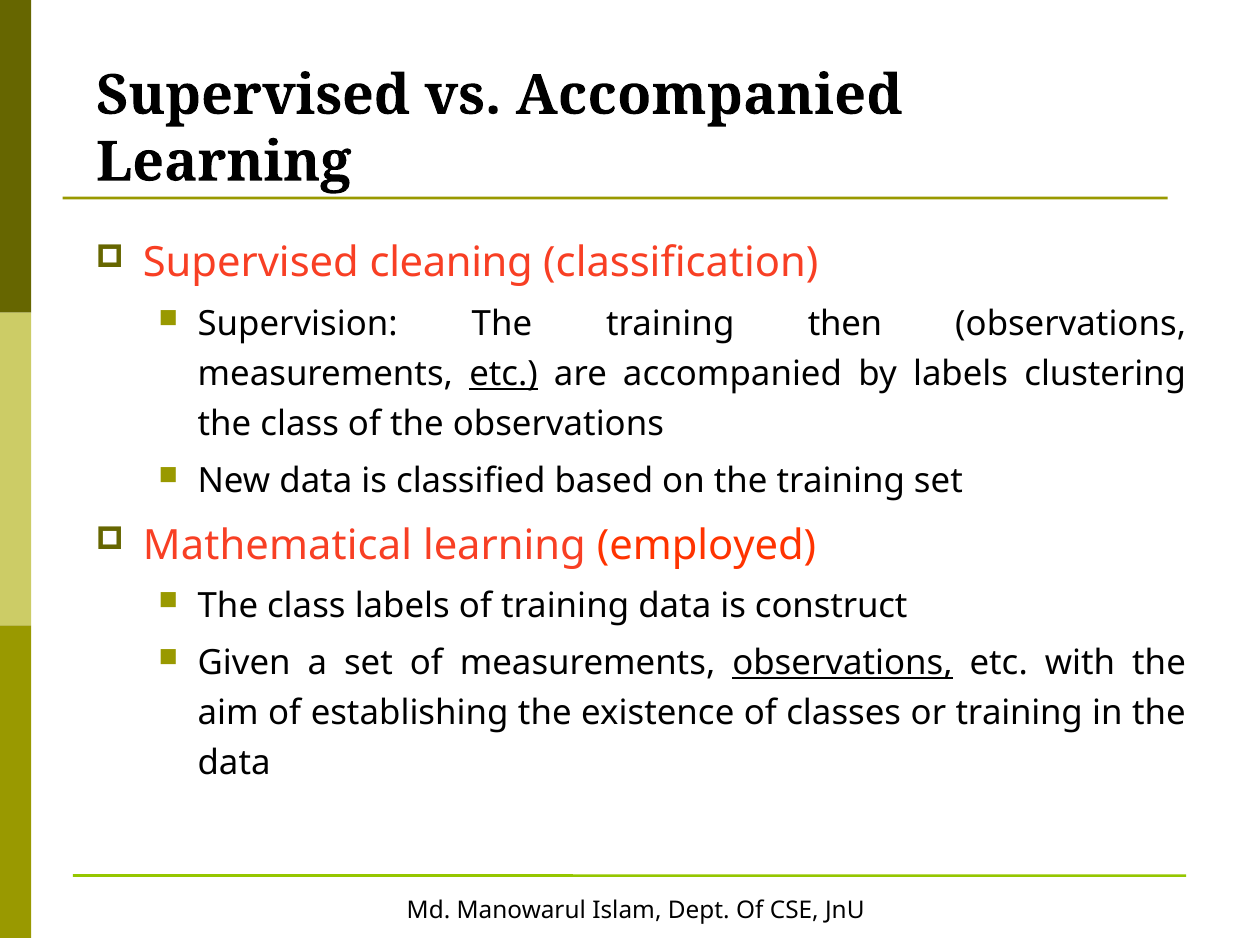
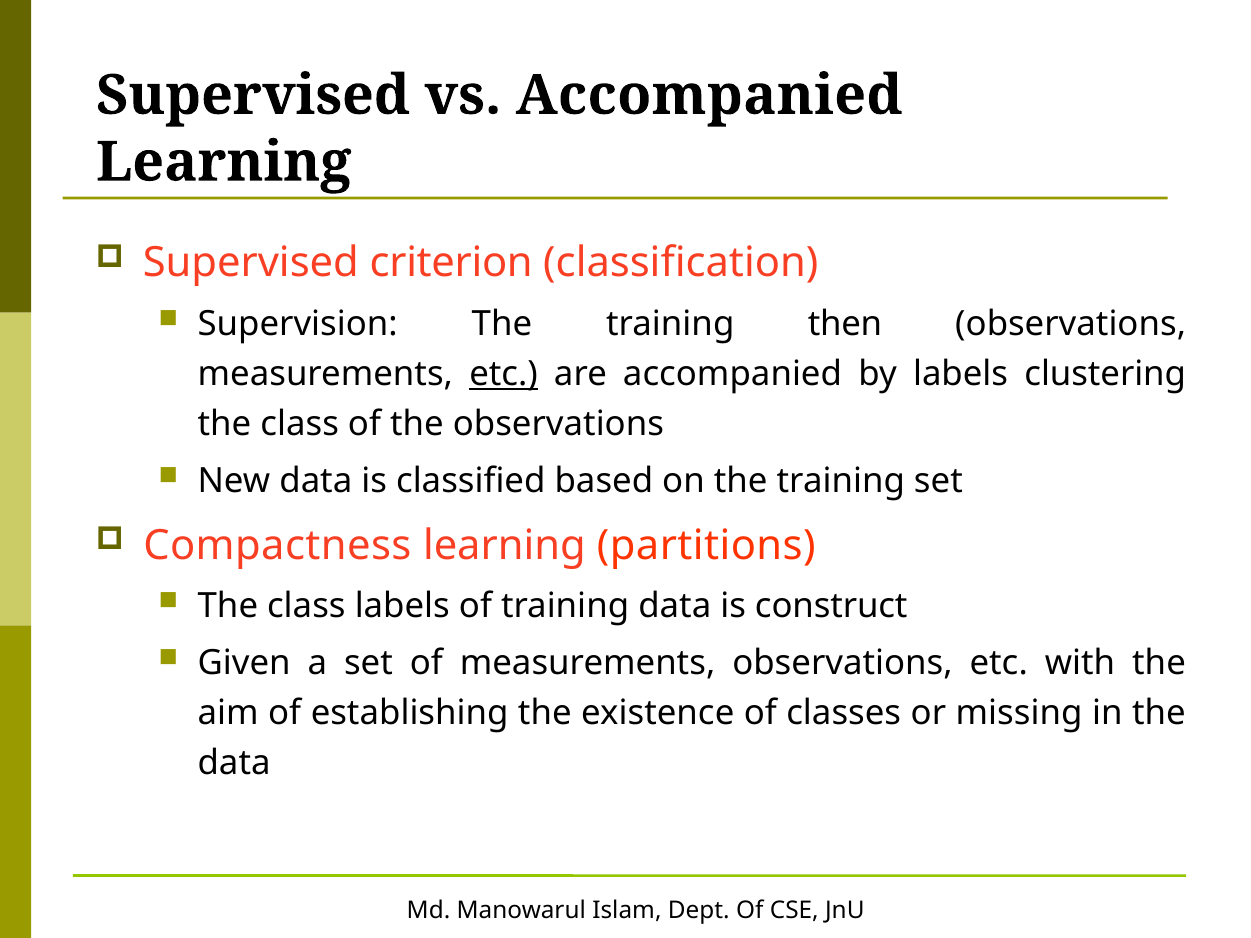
cleaning: cleaning -> criterion (451, 263)
Mathematical: Mathematical -> Compactness (277, 546)
employed: employed -> partitions (706, 546)
observations underline: present -> none (842, 663)
or training: training -> missing (1019, 713)
